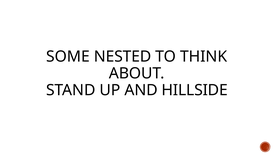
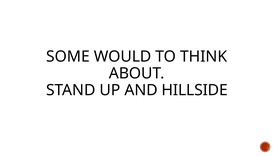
NESTED: NESTED -> WOULD (123, 57)
